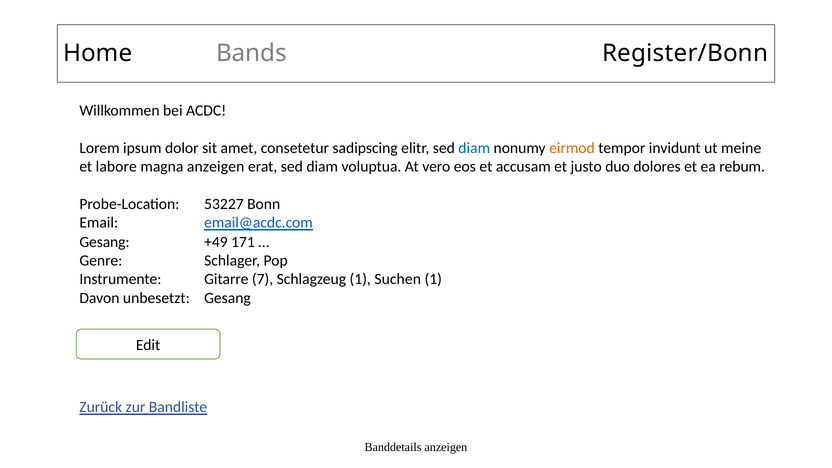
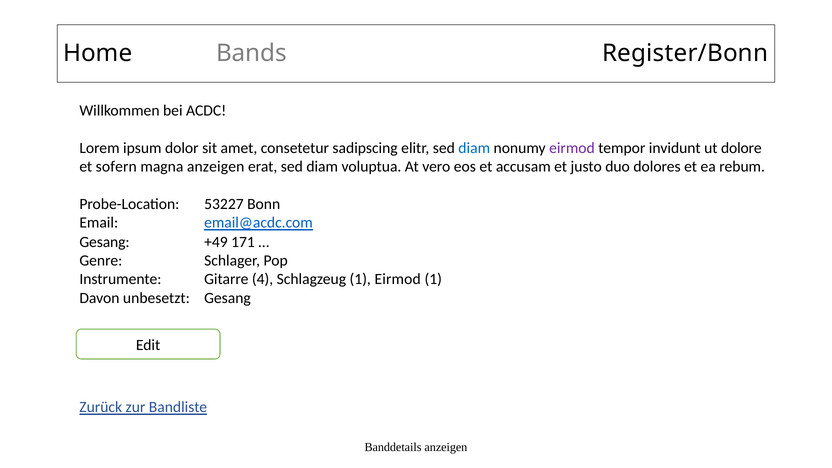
eirmod colour: orange -> purple (572, 148)
meine: meine -> dolore (741, 148)
labore: labore -> sofern (116, 167)
7: 7 -> 4 (263, 279)
1 Suchen: Suchen -> Eirmod (398, 279)
